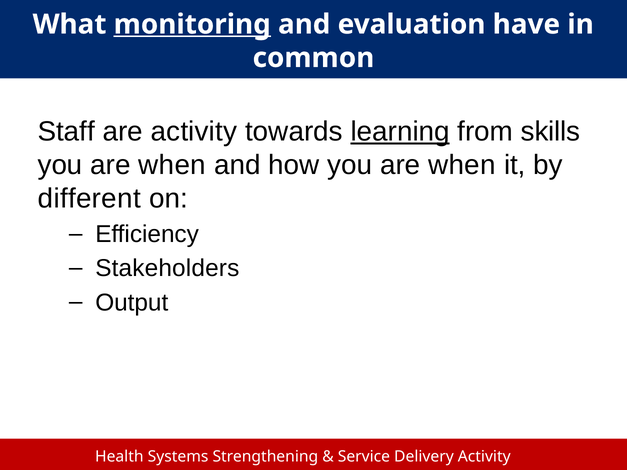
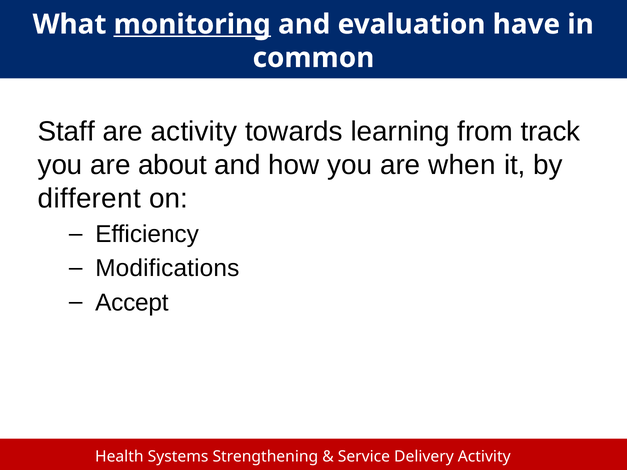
learning underline: present -> none (400, 132)
skills: skills -> track (551, 132)
when: when -> about (172, 165)
Stakeholders: Stakeholders -> Modifications (167, 269)
Output: Output -> Accept (132, 303)
